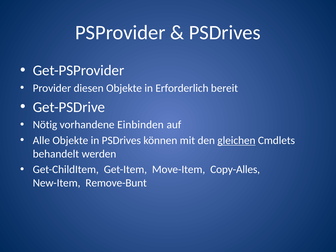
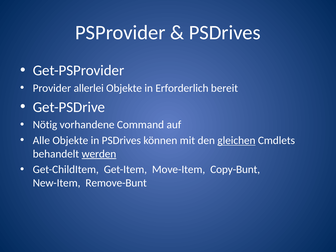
diesen: diesen -> allerlei (89, 88)
Einbinden: Einbinden -> Command (140, 125)
werden underline: none -> present (99, 154)
Copy-Alles: Copy-Alles -> Copy-Bunt (235, 170)
